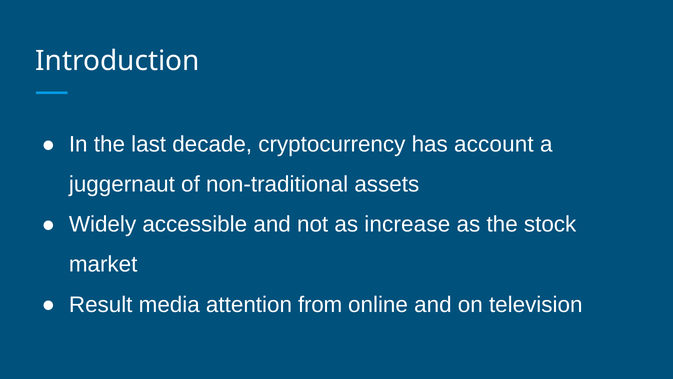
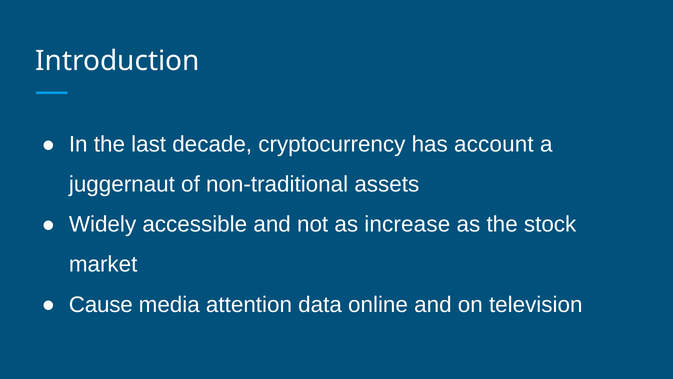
Result: Result -> Cause (101, 304)
from: from -> data (320, 304)
